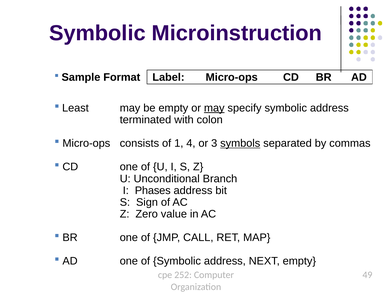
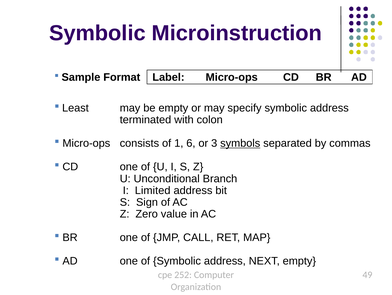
may underline: present -> none (214, 108)
4: 4 -> 6 (191, 143)
Phases: Phases -> Limited (153, 190)
